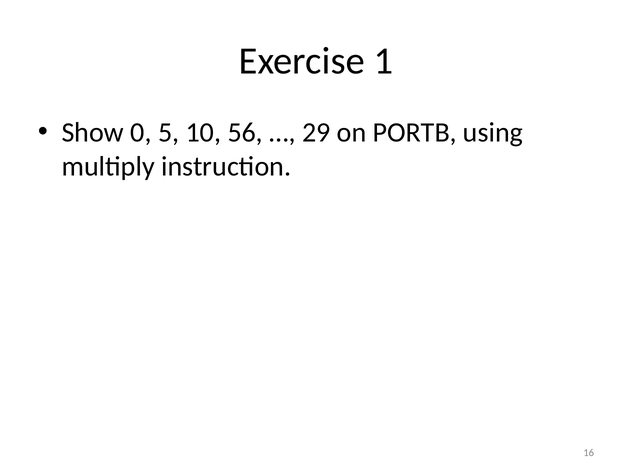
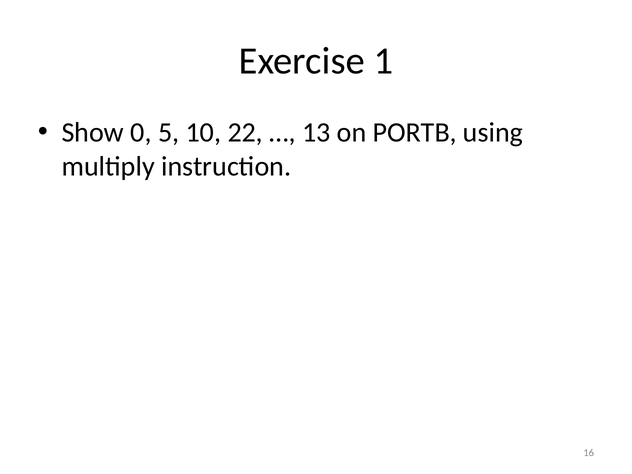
56: 56 -> 22 (245, 133)
29: 29 -> 13 (316, 133)
